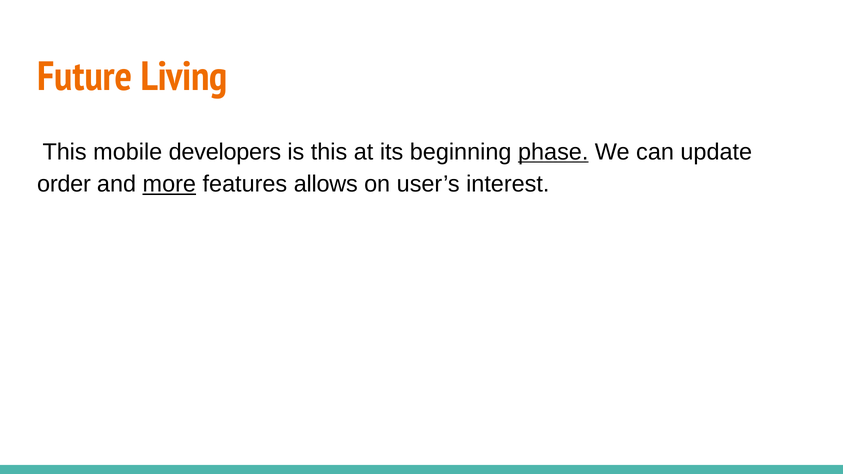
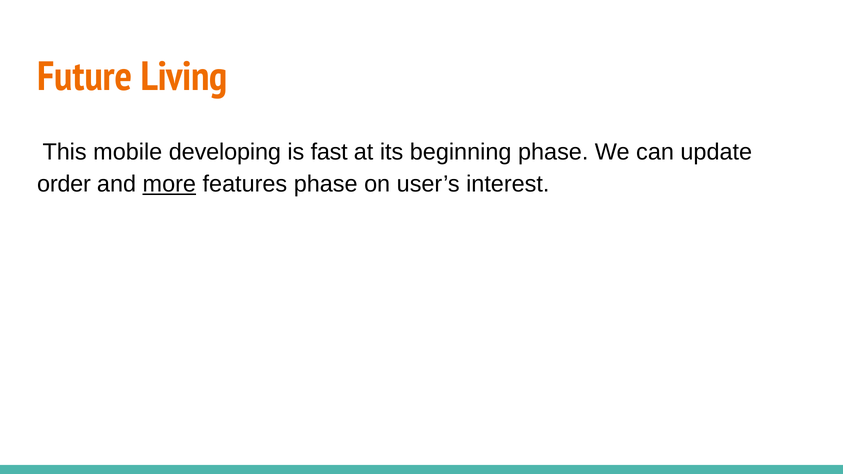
developers: developers -> developing (225, 152)
is this: this -> fast (329, 152)
phase underline: present -> none (553, 152)
features allows: allows -> phase (326, 184)
